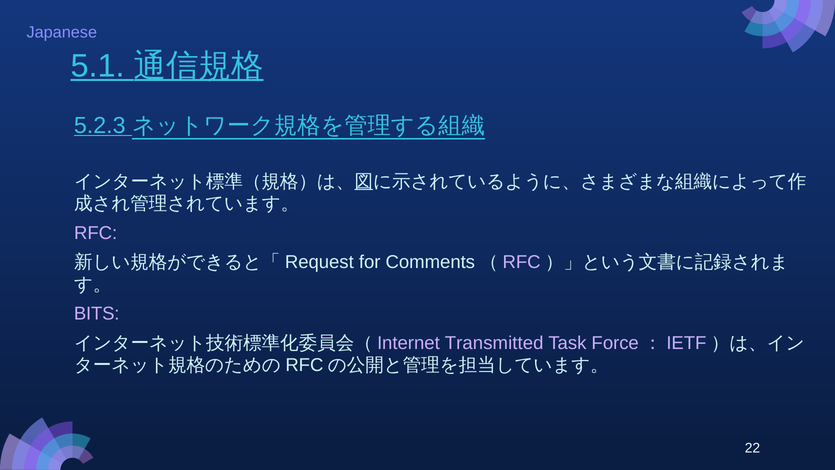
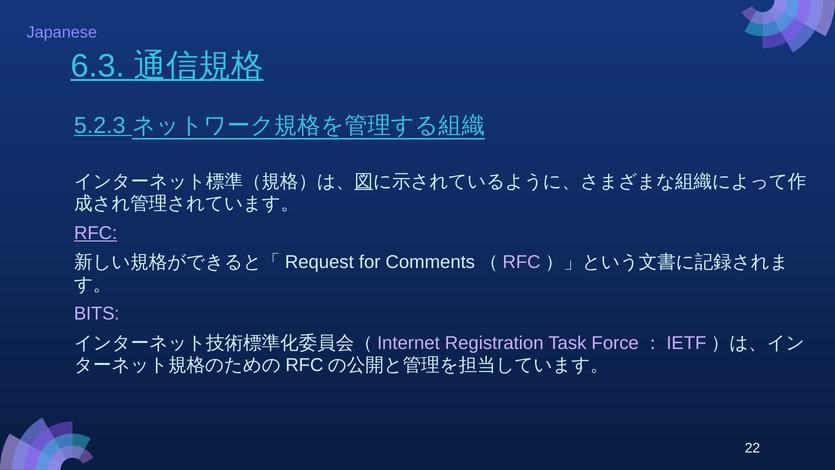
5.1: 5.1 -> 6.3 (98, 66)
RFC underline: none -> present (96, 233)
Transmitted: Transmitted -> Registration (494, 343)
